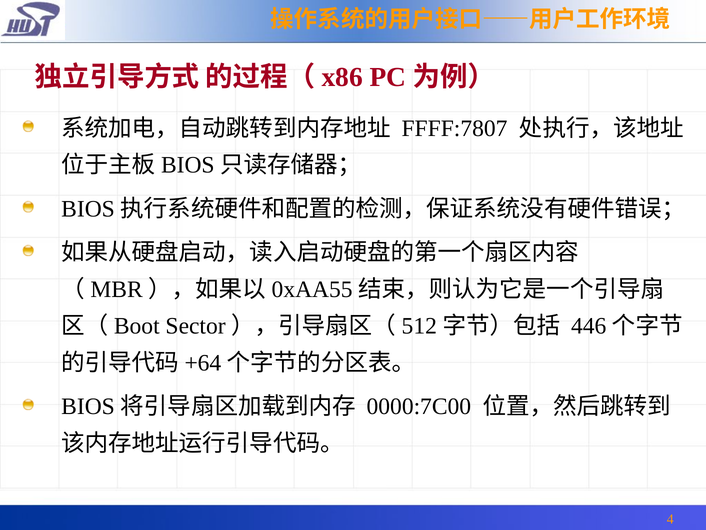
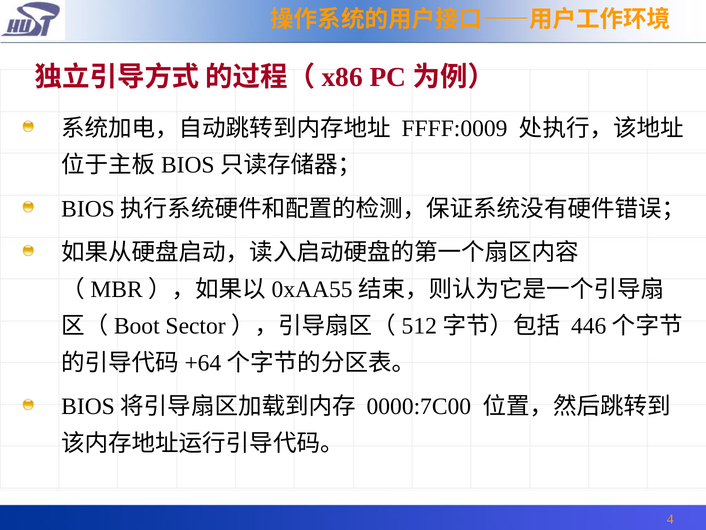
FFFF:7807: FFFF:7807 -> FFFF:0009 (454, 128)
